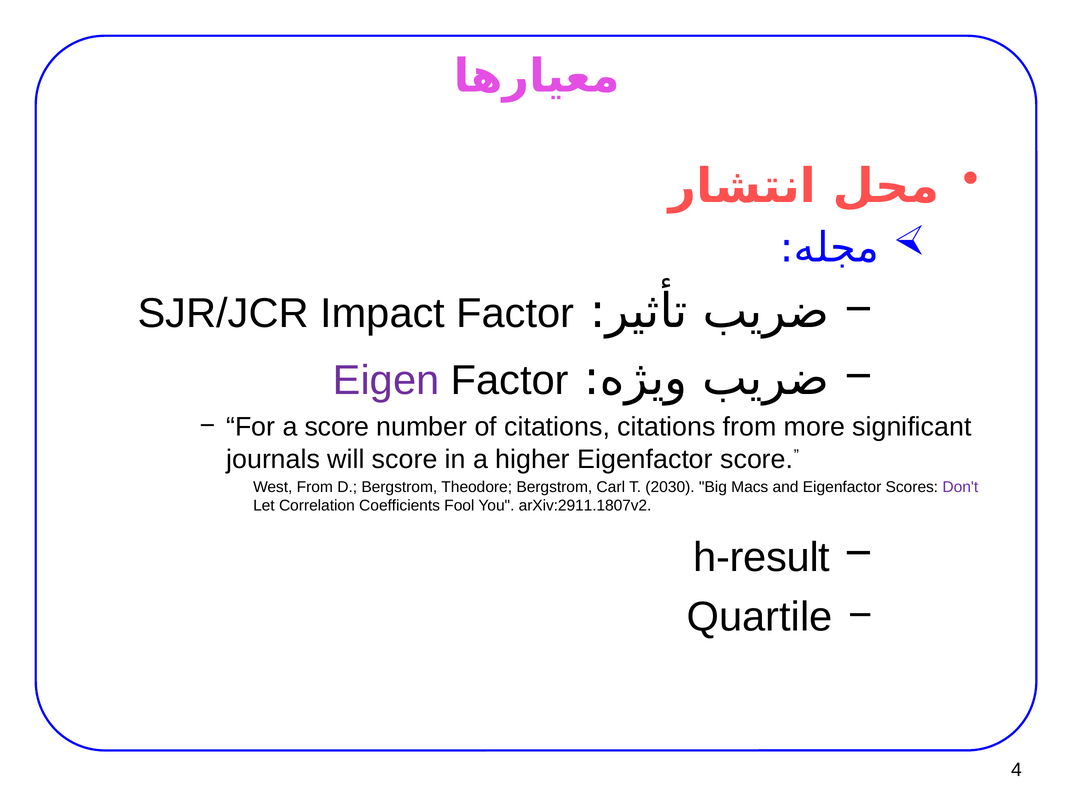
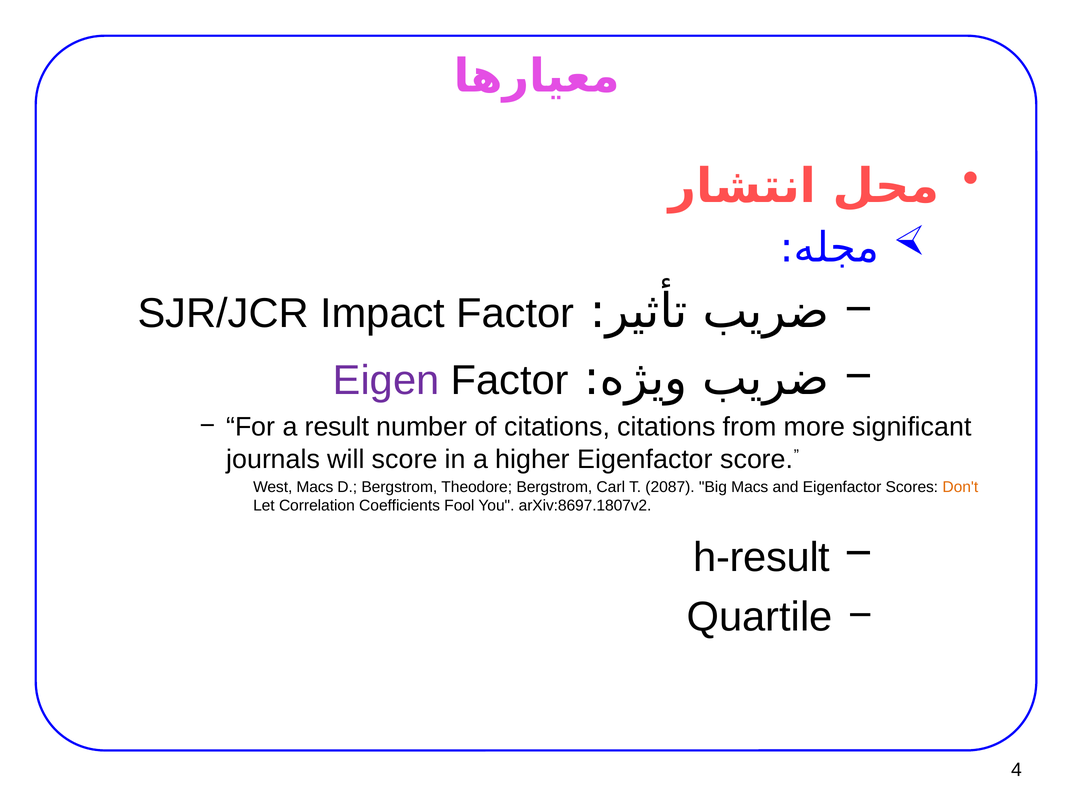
a score: score -> result (337, 427)
West From: From -> Macs (315, 487)
2030: 2030 -> 2087 (670, 487)
Don't colour: purple -> orange (960, 487)
arXiv:2911.1807v2: arXiv:2911.1807v2 -> arXiv:8697.1807v2 (585, 506)
